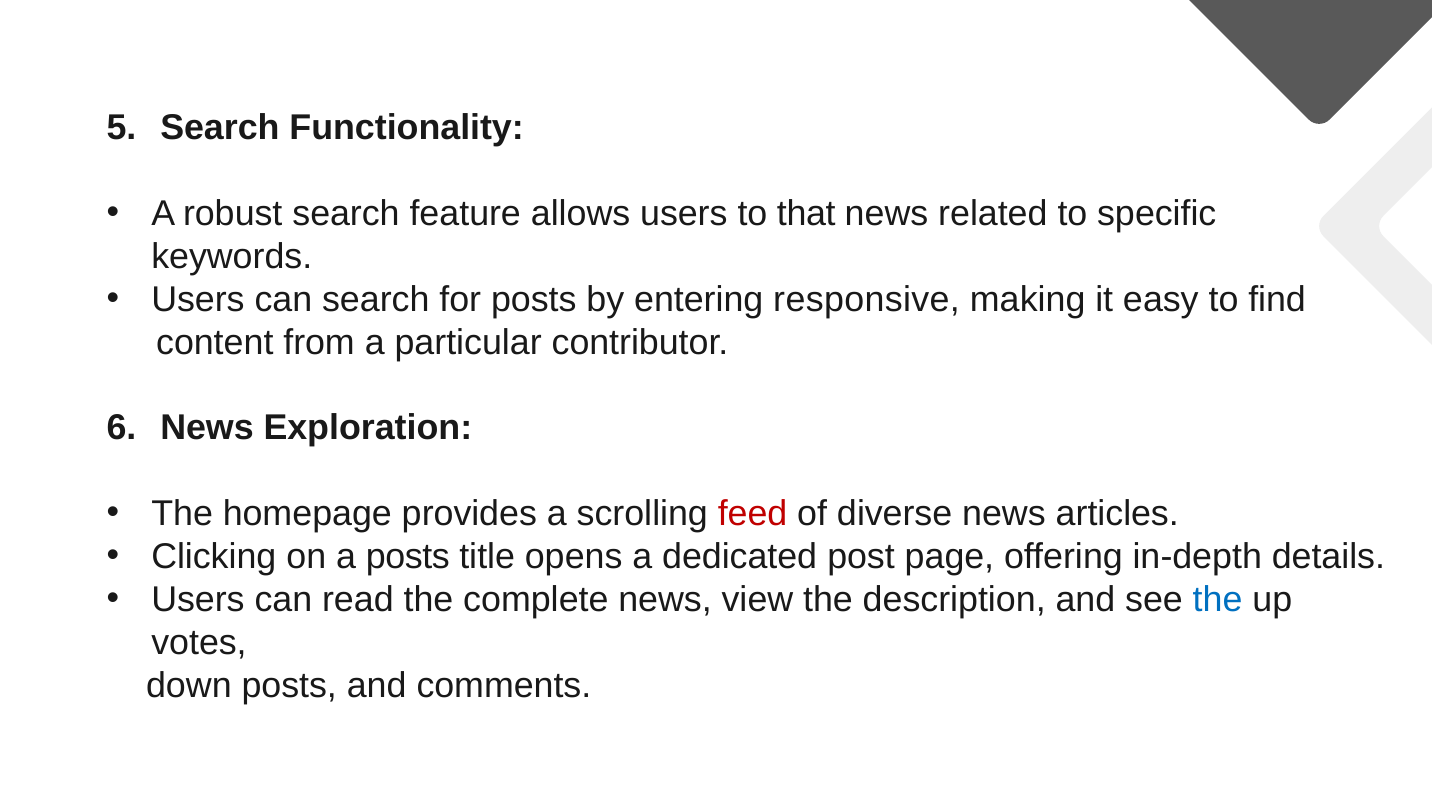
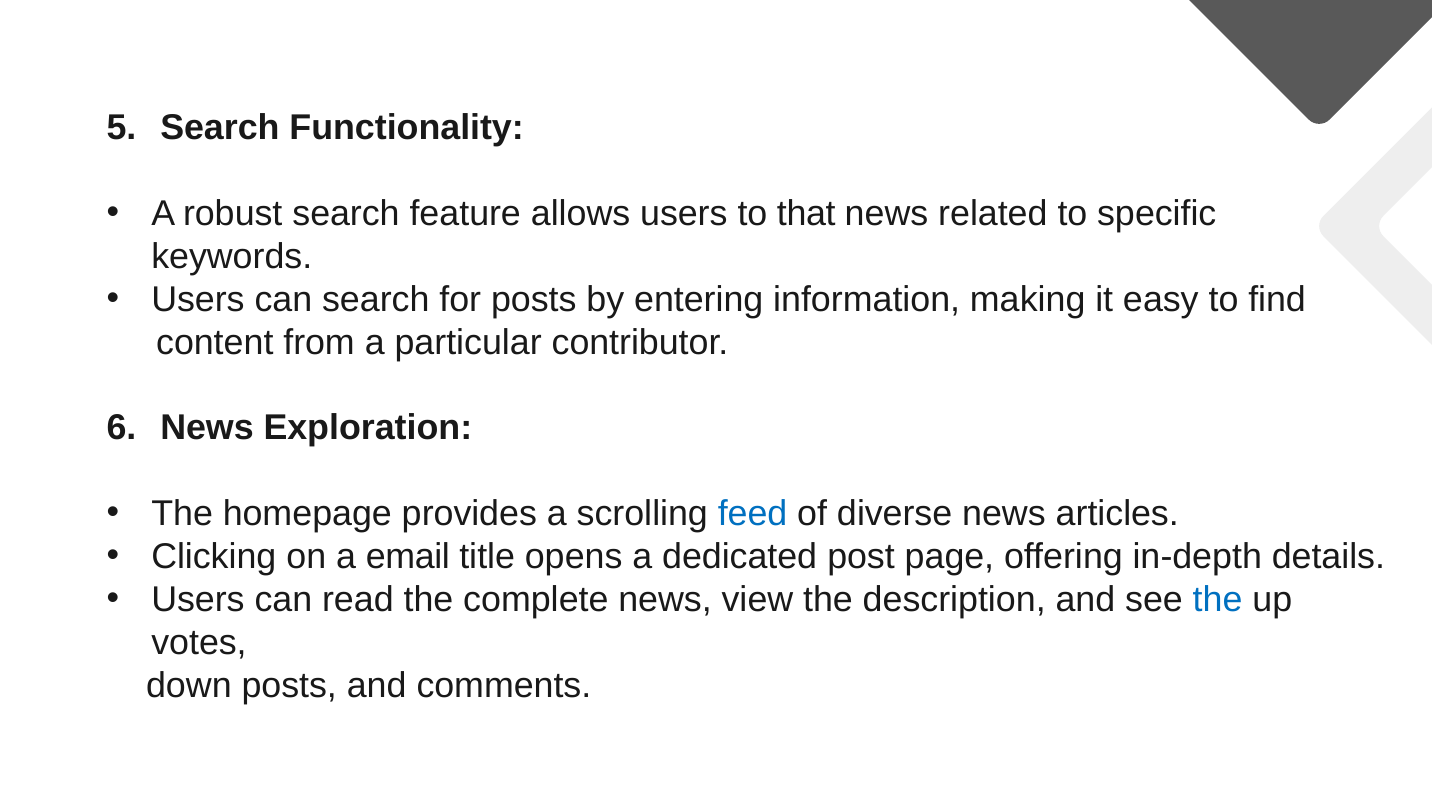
responsive: responsive -> information (867, 300)
feed colour: red -> blue (753, 514)
a posts: posts -> email (408, 557)
